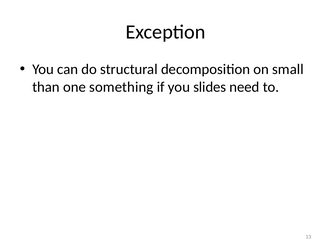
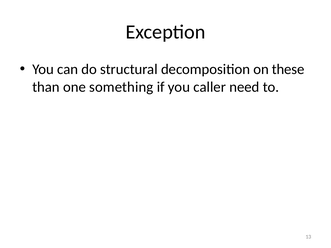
small: small -> these (288, 69)
slides: slides -> caller (210, 87)
